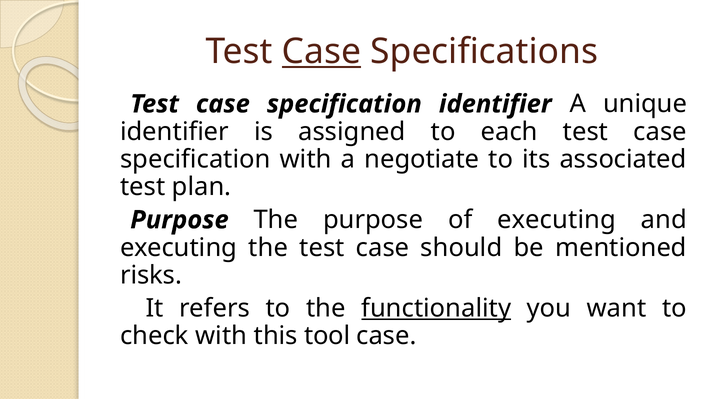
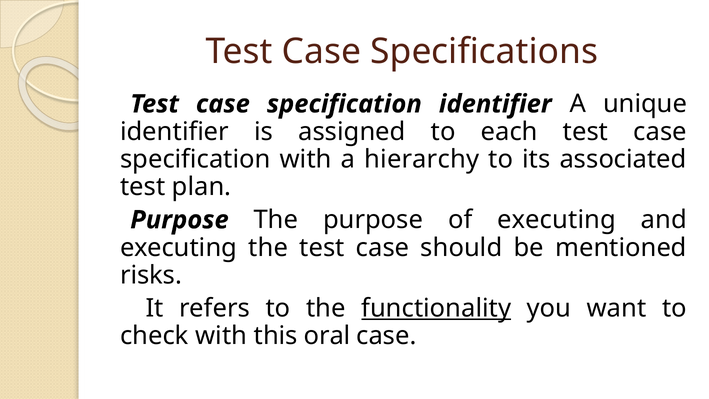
Case underline: present -> none (321, 52)
negotiate: negotiate -> hierarchy (422, 159)
tool: tool -> oral (327, 336)
